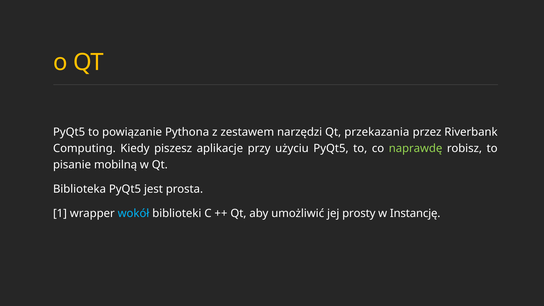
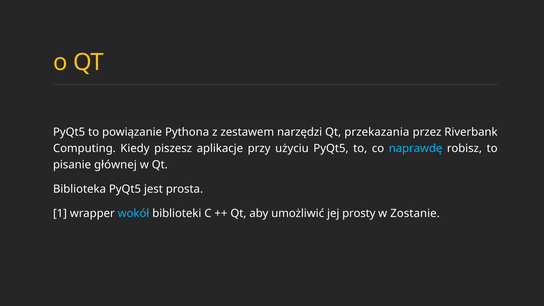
naprawdę colour: light green -> light blue (416, 148)
mobilną: mobilną -> głównej (115, 165)
Instancję: Instancję -> Zostanie (415, 213)
